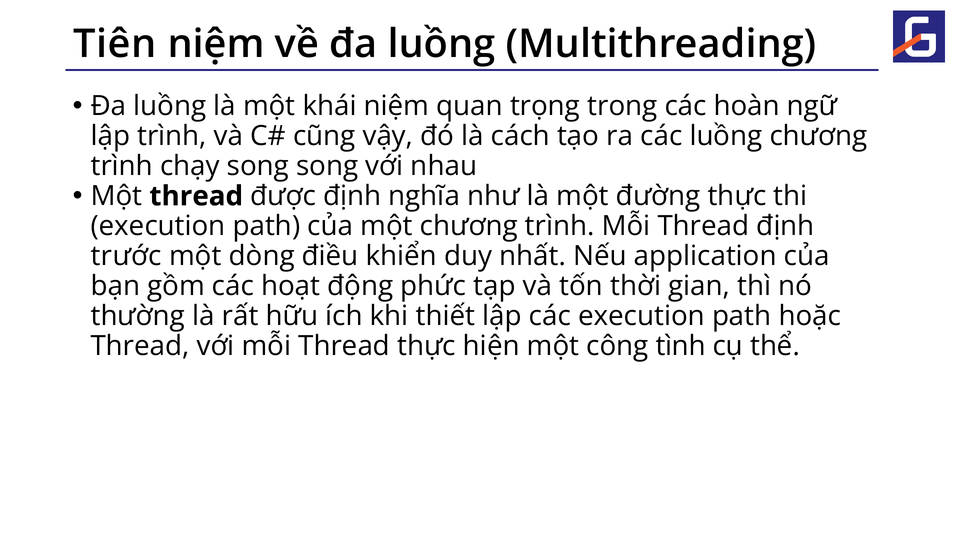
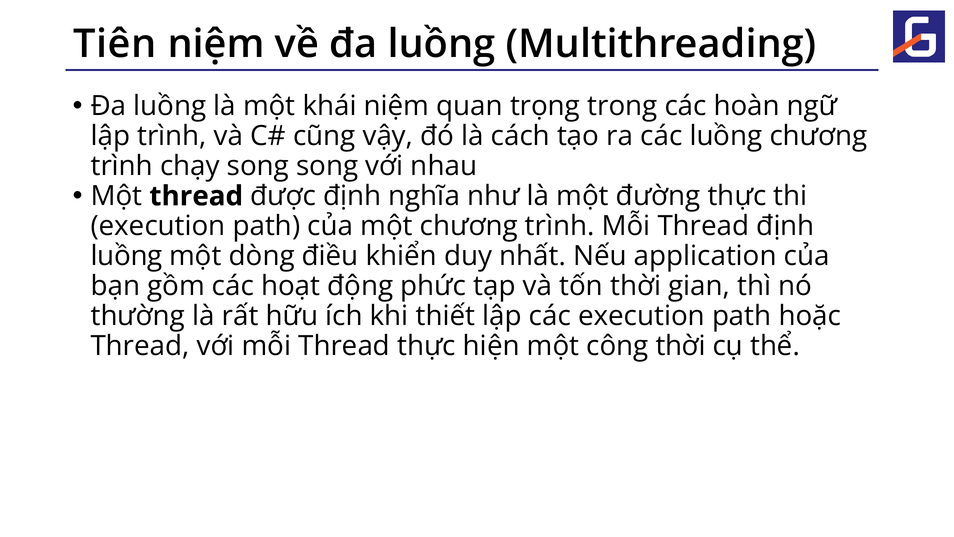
trước: trước -> luồng (127, 256)
công tình: tình -> thời (681, 346)
